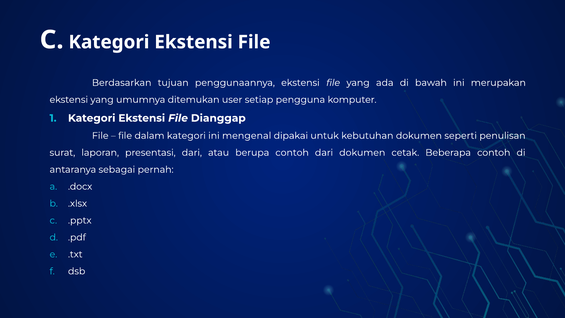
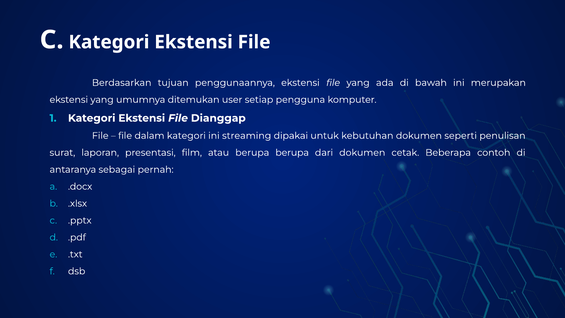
mengenal: mengenal -> streaming (247, 136)
presentasi dari: dari -> film (192, 153)
berupa contoh: contoh -> berupa (292, 153)
